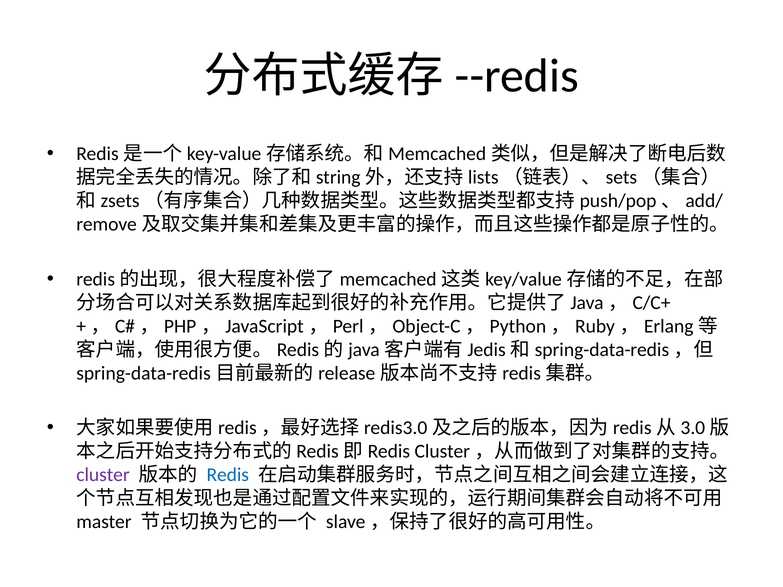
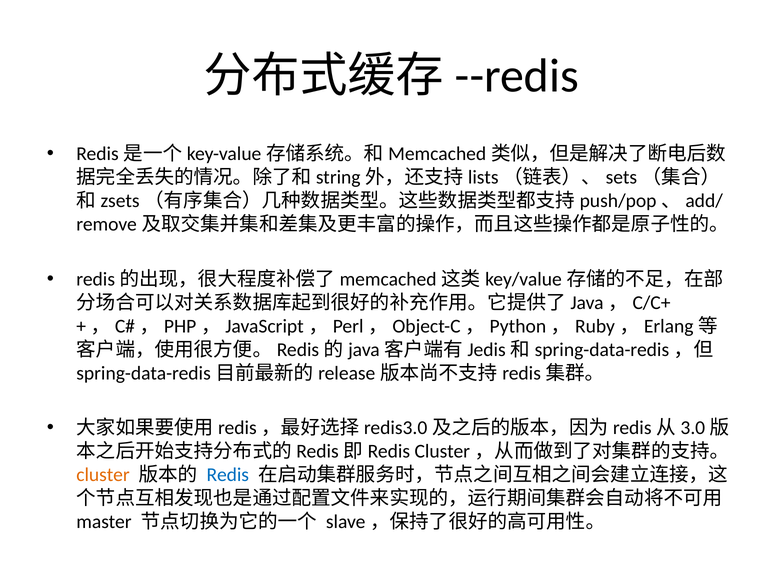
cluster colour: purple -> orange (103, 475)
